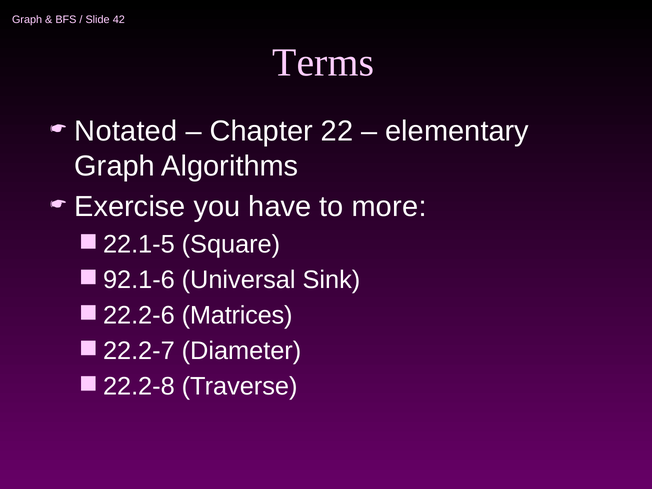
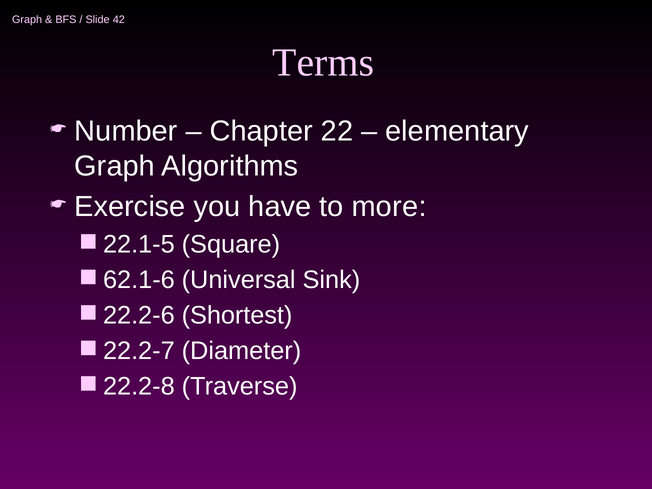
Notated: Notated -> Number (126, 131)
92.1-6: 92.1-6 -> 62.1-6 (139, 280)
Matrices: Matrices -> Shortest (237, 315)
